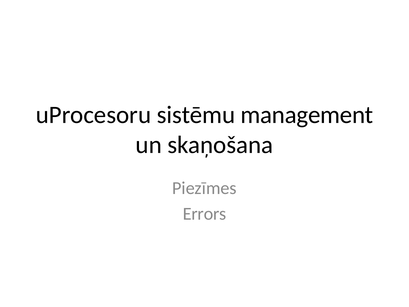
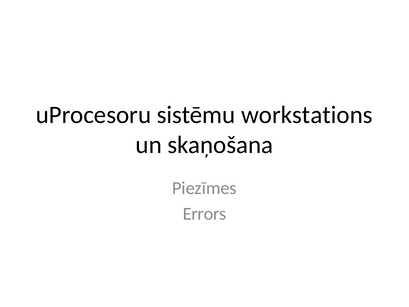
management: management -> workstations (307, 115)
